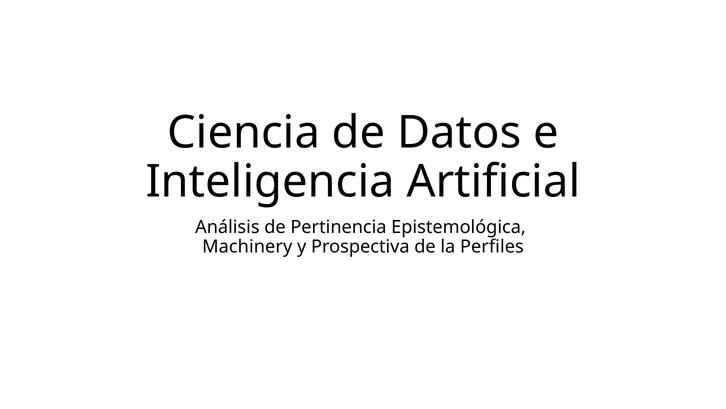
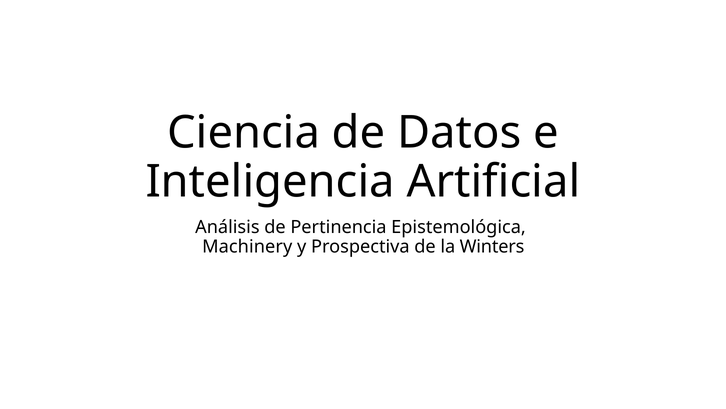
Perfiles: Perfiles -> Winters (492, 247)
